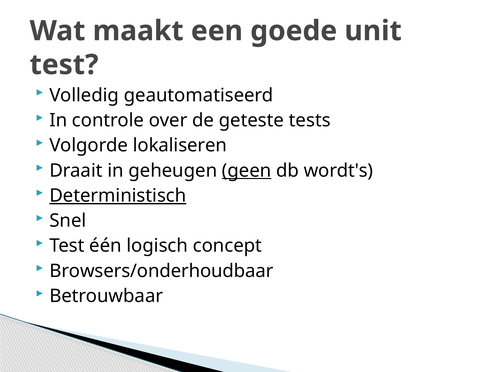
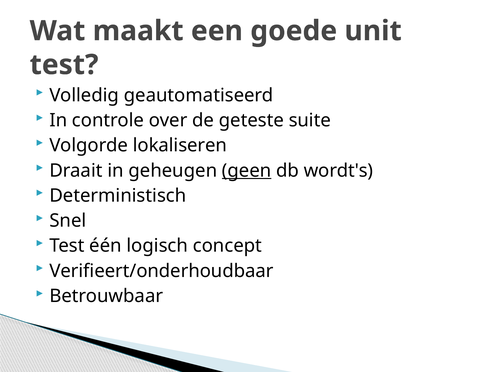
tests: tests -> suite (310, 120)
Deterministisch underline: present -> none (118, 195)
Browsers/onderhoudbaar: Browsers/onderhoudbaar -> Verifieert/onderhoudbaar (161, 270)
